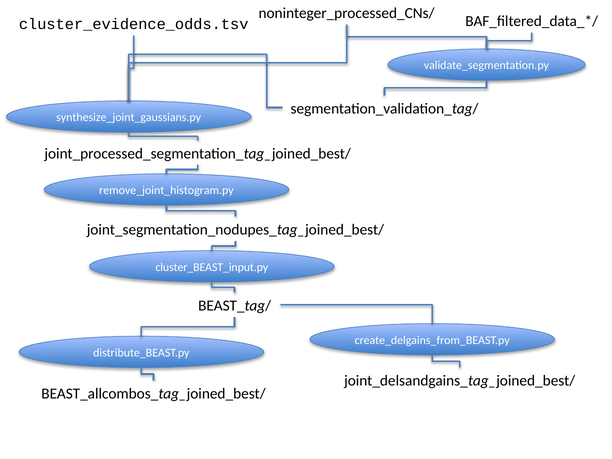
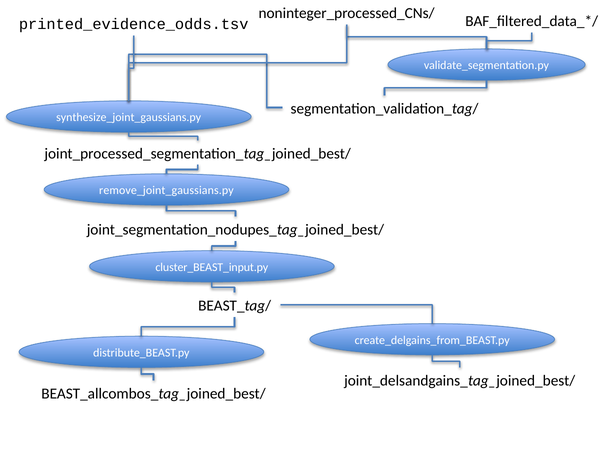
cluster_evidence_odds.tsv: cluster_evidence_odds.tsv -> printed_evidence_odds.tsv (134, 24)
remove_joint_histogram.py: remove_joint_histogram.py -> remove_joint_gaussians.py (166, 190)
